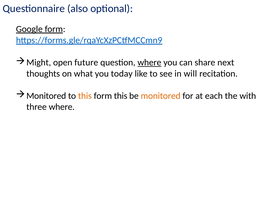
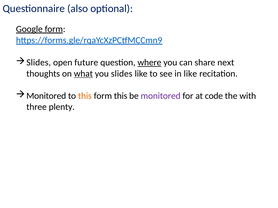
Might: Might -> Slides (39, 63)
what underline: none -> present (83, 74)
you today: today -> slides (122, 74)
in will: will -> like (190, 74)
monitored colour: orange -> purple (161, 96)
each: each -> code (214, 96)
three where: where -> plenty (62, 107)
